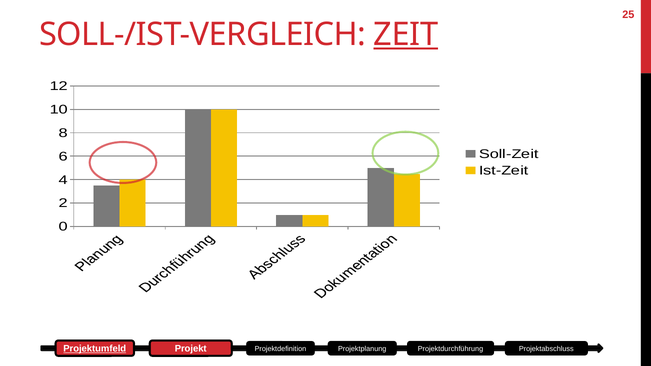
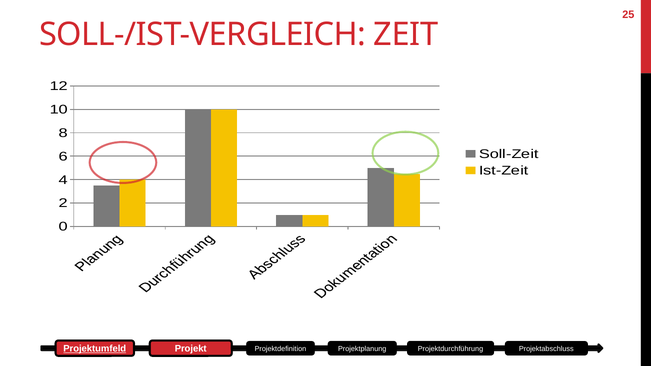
ZEIT underline: present -> none (406, 34)
